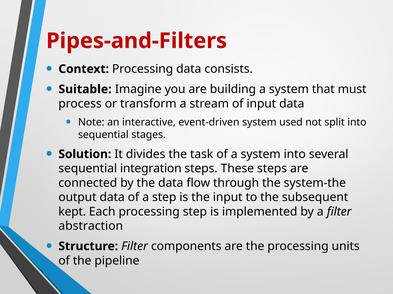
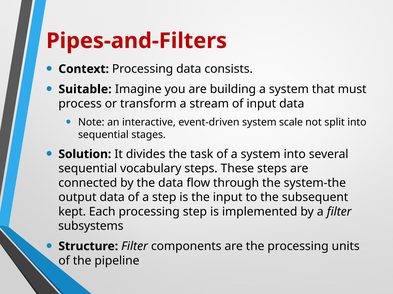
used: used -> scale (291, 123)
integration: integration -> vocabulary (151, 169)
abstraction: abstraction -> subsystems (91, 227)
